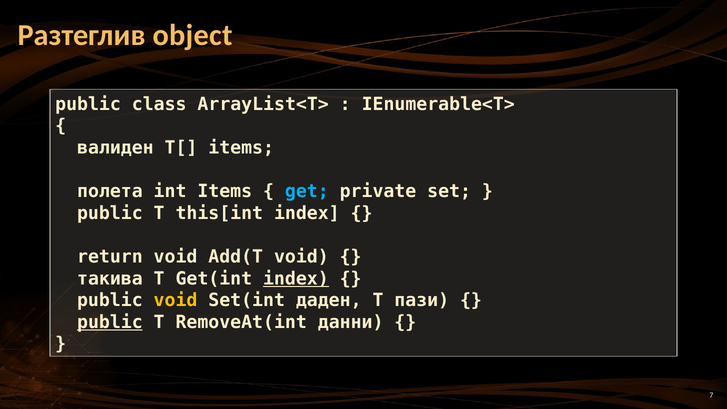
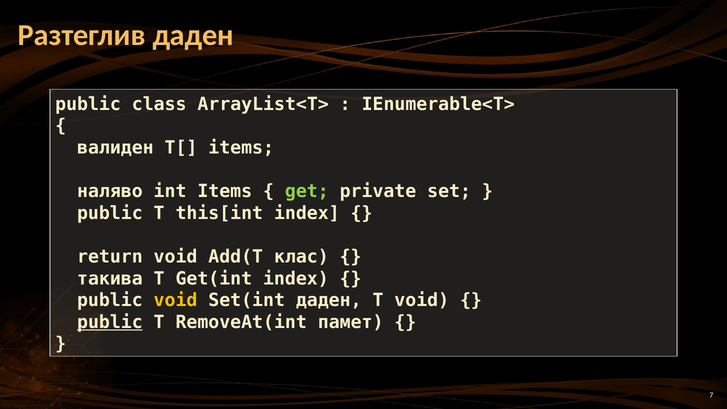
Разтеглив object: object -> даден (193, 35)
полета: полета -> наляво (110, 191)
get colour: light blue -> light green (307, 191)
Add(T void: void -> клас (301, 257)
index underline: present -> none (296, 279)
T пази: пази -> void (422, 300)
данни: данни -> памет (351, 322)
